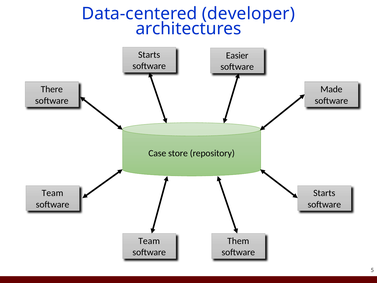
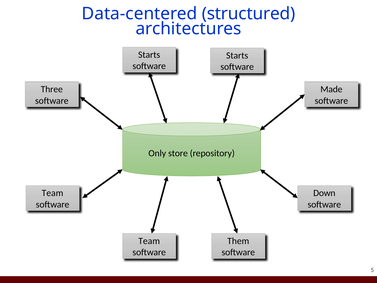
developer: developer -> structured (249, 14)
Easier: Easier -> Starts (237, 55)
There: There -> Three (52, 89)
Case: Case -> Only (157, 153)
Starts: Starts -> Down (324, 193)
